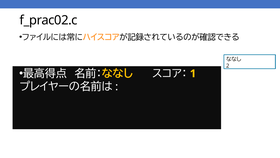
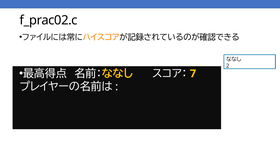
1: 1 -> 7 (193, 73)
